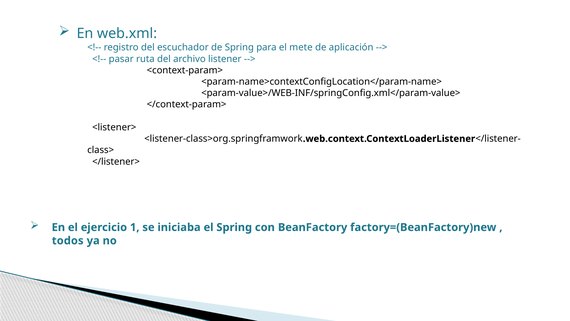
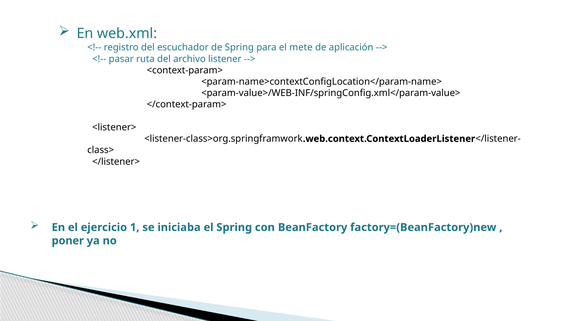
todos: todos -> poner (68, 240)
